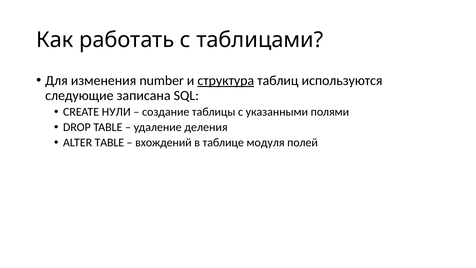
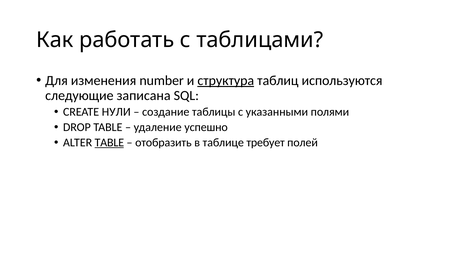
деления: деления -> успешно (206, 127)
TABLE underline: none -> present (109, 143)
вхождений: вхождений -> отобразить (163, 143)
модуля: модуля -> требует (266, 143)
